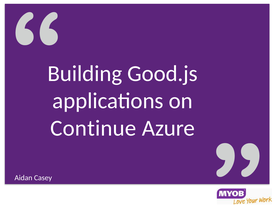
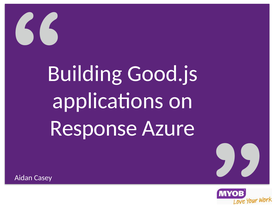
Continue: Continue -> Response (94, 129)
